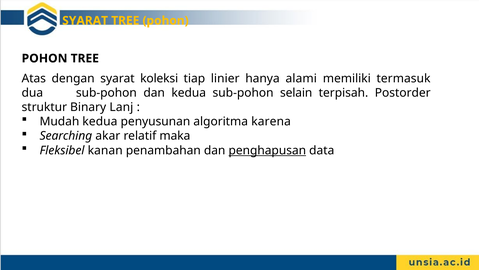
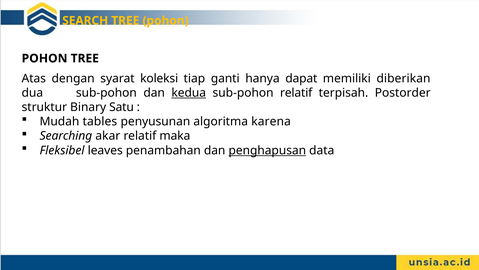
SYARAT: SYARAT -> SEARCH (85, 21)
linier: linier -> ganti (225, 78)
alami: alami -> dapat (301, 78)
termasuk: termasuk -> diberikan (403, 78)
kedua underline: none -> present (189, 93)
sub-pohon selain: selain -> relatif (296, 93)
Lanj: Lanj -> Satu (122, 107)
Mudah kedua: kedua -> tables (100, 121)
kanan: kanan -> leaves (105, 150)
